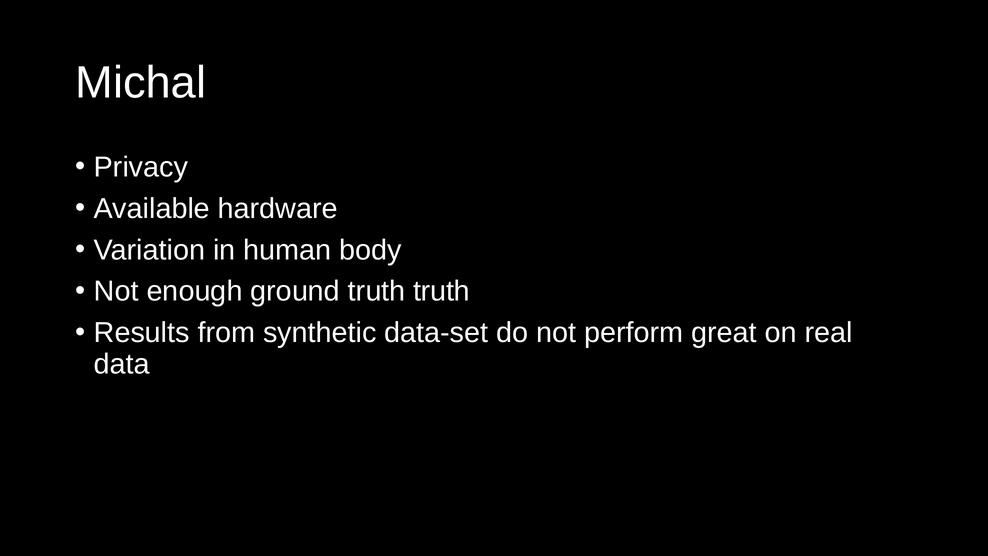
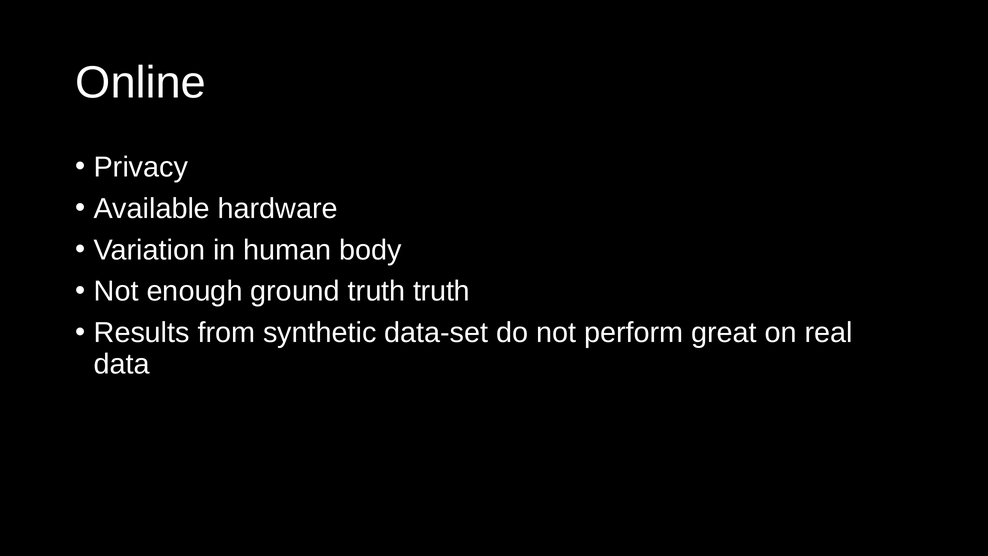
Michal: Michal -> Online (141, 83)
